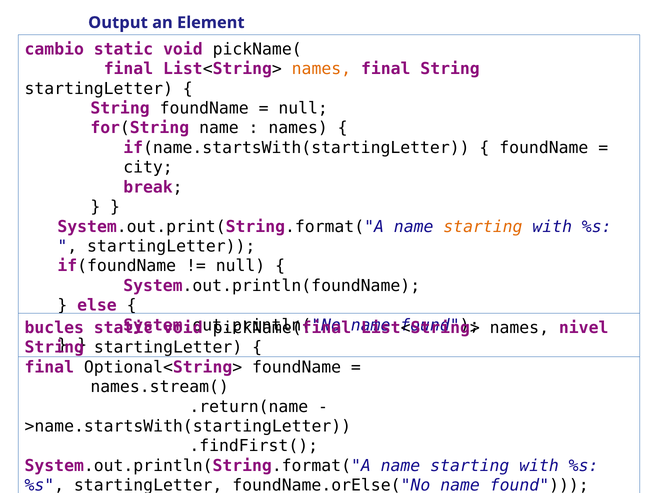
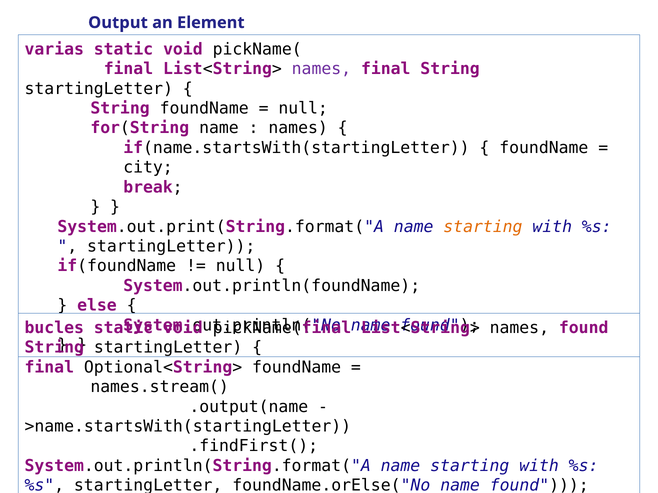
cambio: cambio -> varias (54, 49)
names colour: orange -> purple (321, 69)
names nivel: nivel -> found (584, 328)
.return(name: .return(name -> .output(name (249, 407)
